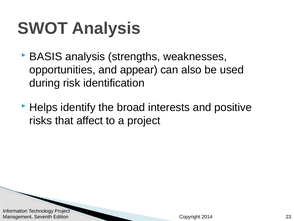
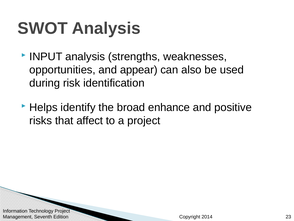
BASIS: BASIS -> INPUT (46, 56)
interests: interests -> enhance (169, 107)
